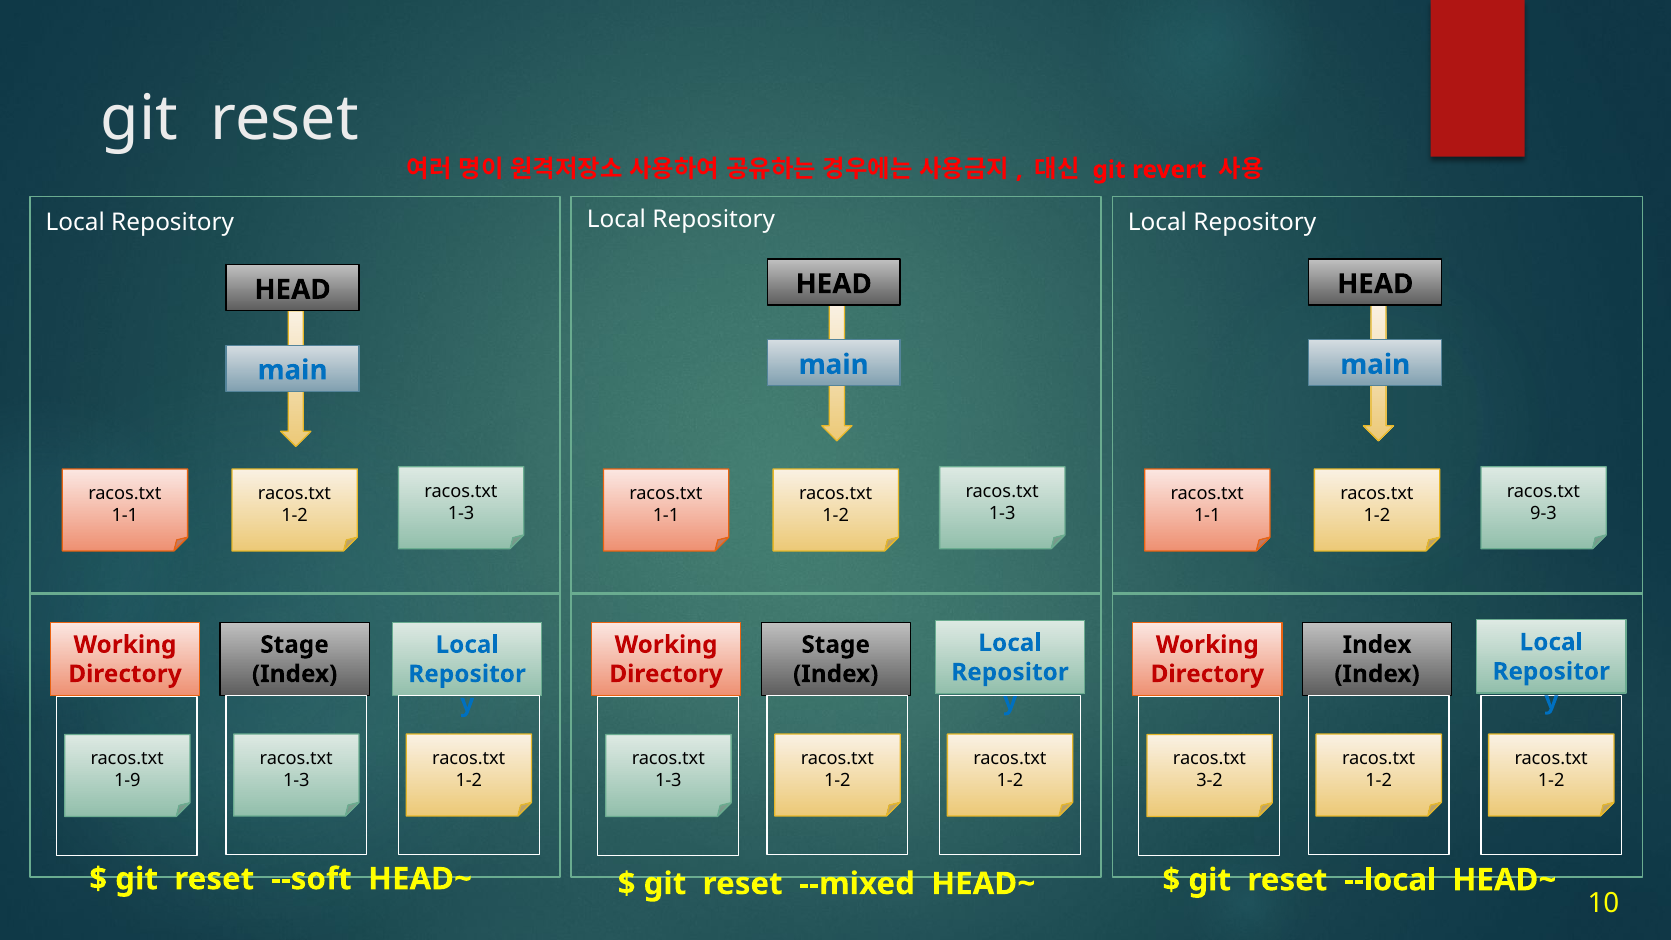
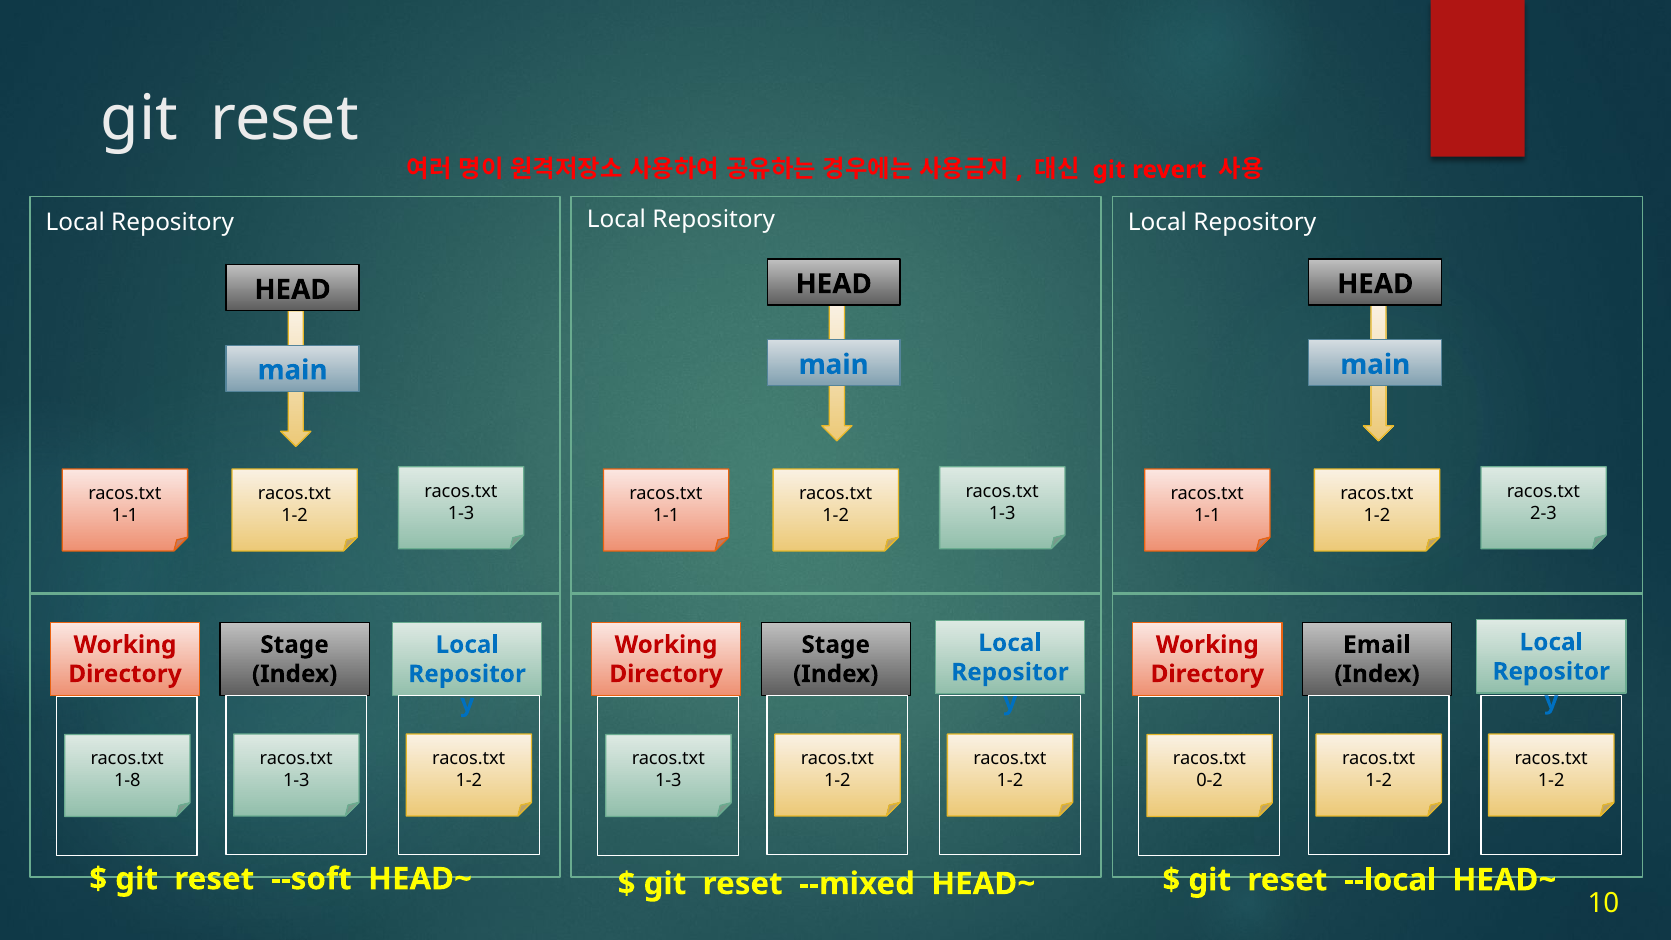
9-3: 9-3 -> 2-3 (1544, 513)
Index: Index -> Email (1377, 645)
1-9: 1-9 -> 1-8 (127, 781)
3-2: 3-2 -> 0-2 (1210, 781)
